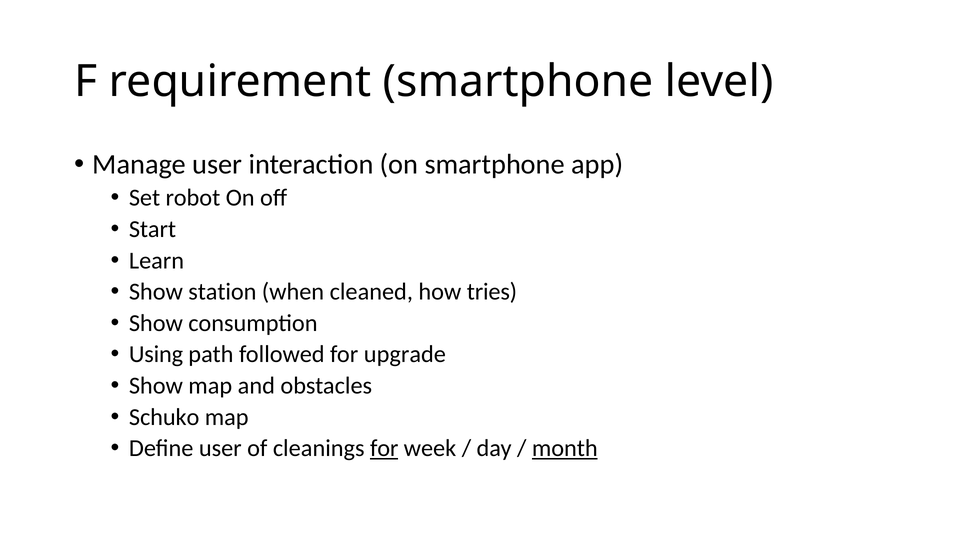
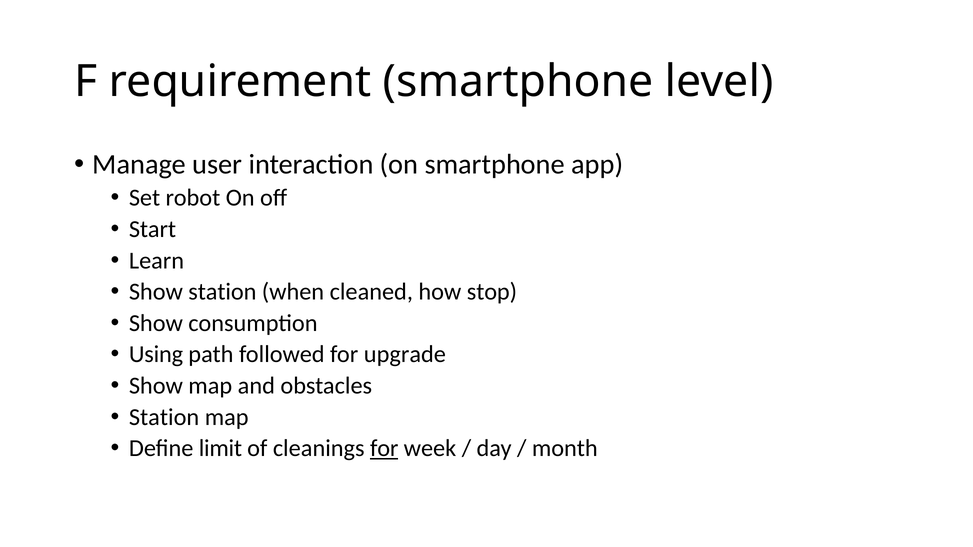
tries: tries -> stop (492, 292)
Schuko: Schuko -> Station (164, 417)
Define user: user -> limit (220, 449)
month underline: present -> none (565, 449)
